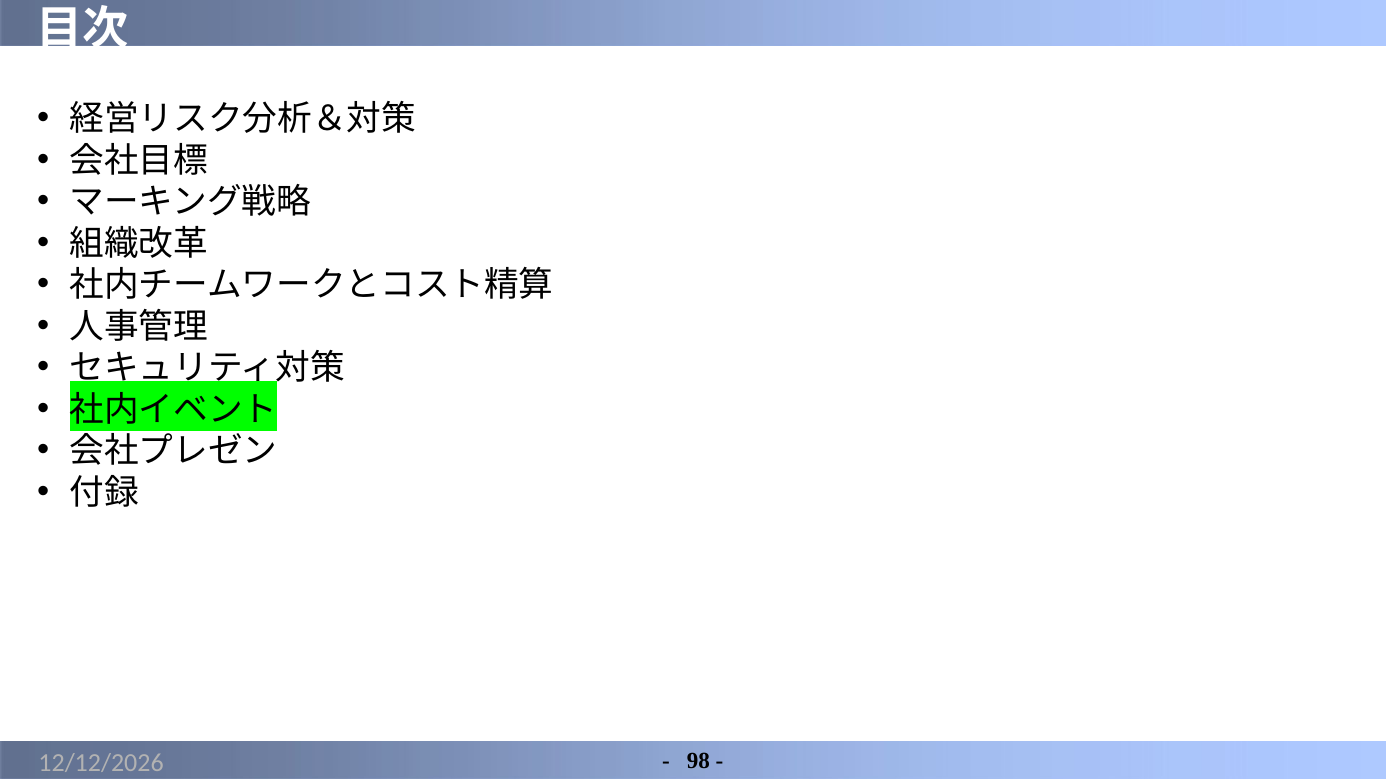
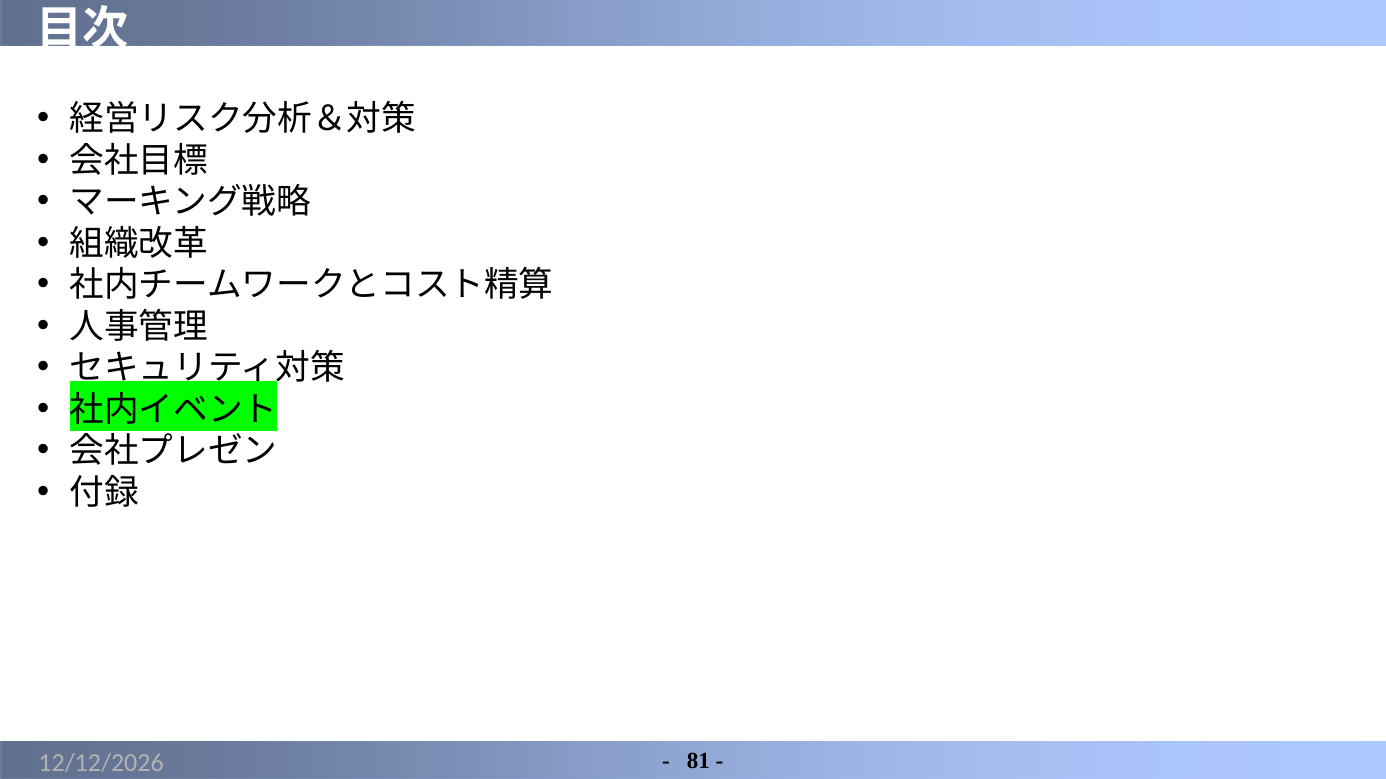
98: 98 -> 81 (698, 762)
